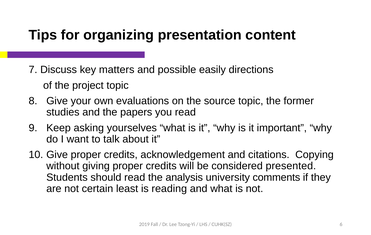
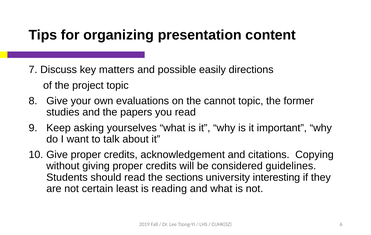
source: source -> cannot (220, 101)
presented: presented -> guidelines (291, 166)
analysis: analysis -> sections (184, 178)
comments: comments -> interesting (276, 178)
